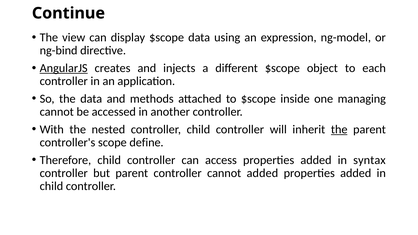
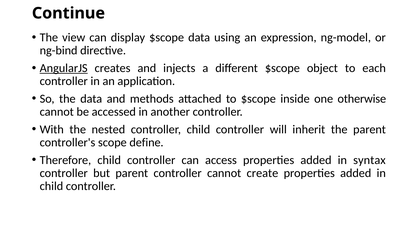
managing: managing -> otherwise (362, 99)
the underline: present -> none (339, 129)
cannot added: added -> create (262, 173)
